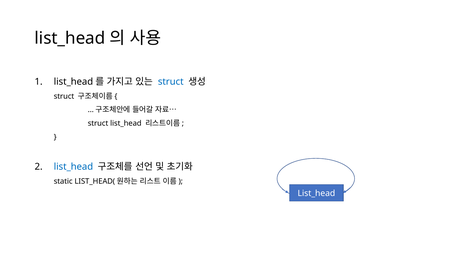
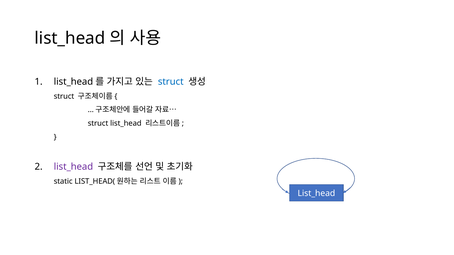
list_head colour: blue -> purple (73, 167)
